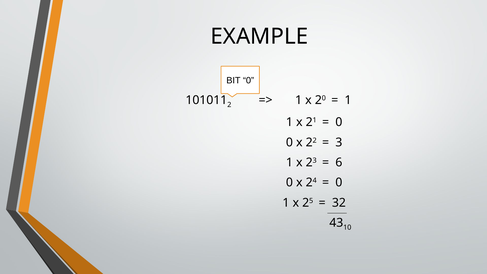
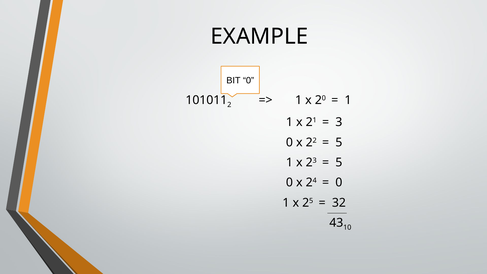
0: 0 -> 3 (339, 122)
3: 3 -> 5 (339, 142)
6: 6 -> 5 (339, 162)
